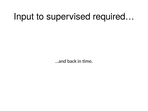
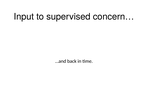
required…: required… -> concern… (114, 17)
